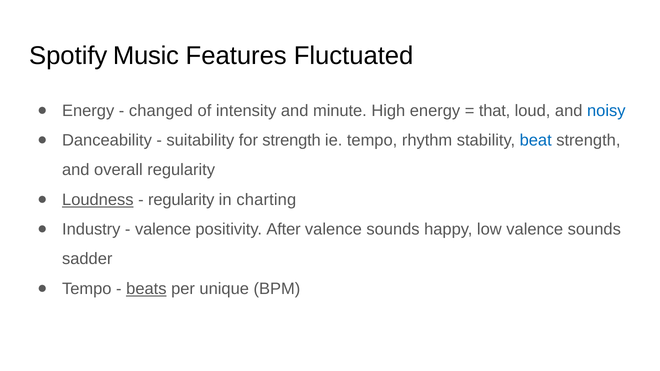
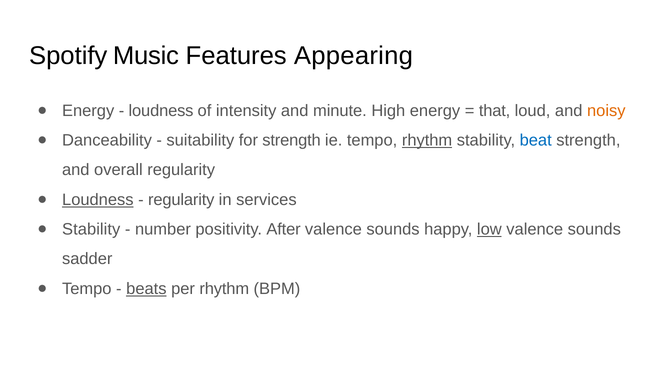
Fluctuated: Fluctuated -> Appearing (353, 56)
changed: changed -> loudness (161, 111)
noisy colour: blue -> orange (606, 111)
rhythm underline: none -> present (427, 140)
charting: charting -> services (266, 200)
Industry: Industry -> Stability (91, 230)
valence: valence -> number (163, 230)
low underline: none -> present (489, 230)
per unique: unique -> rhythm (224, 289)
